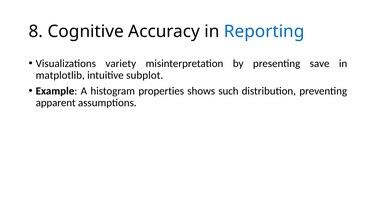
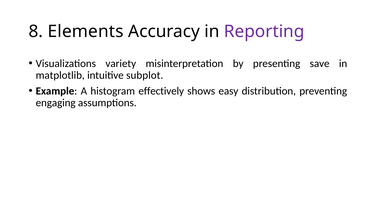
Cognitive: Cognitive -> Elements (86, 32)
Reporting colour: blue -> purple (264, 32)
properties: properties -> effectively (161, 91)
such: such -> easy (228, 91)
apparent: apparent -> engaging (56, 103)
